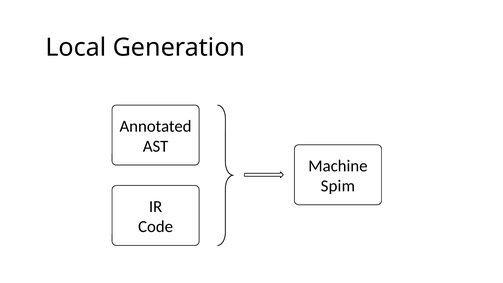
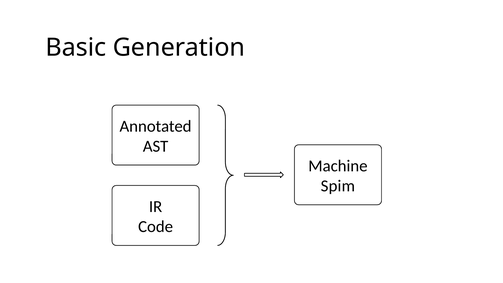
Local: Local -> Basic (76, 48)
